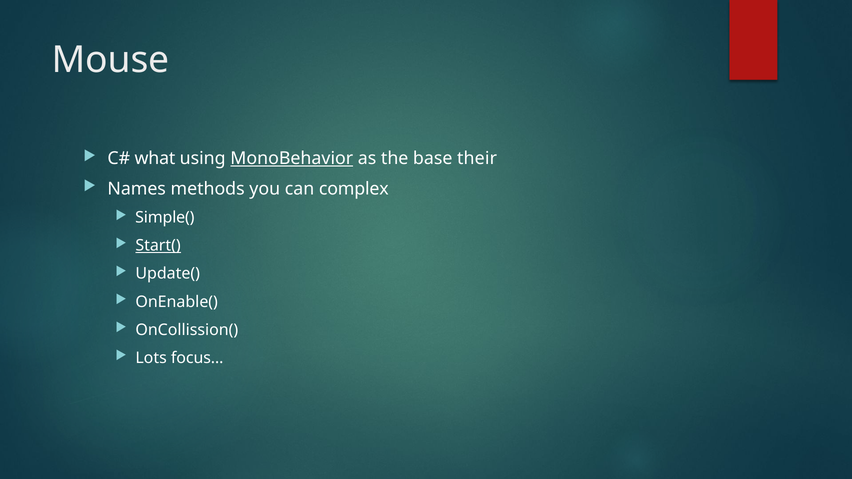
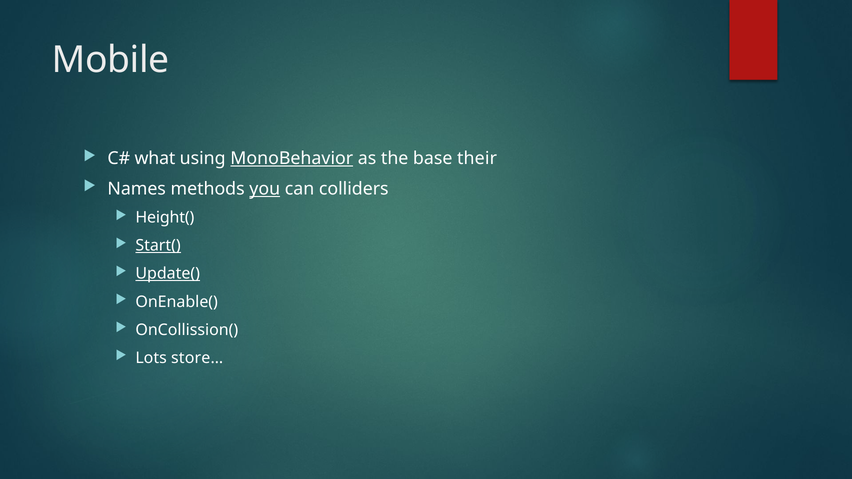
Mouse: Mouse -> Mobile (110, 60)
you underline: none -> present (265, 189)
complex: complex -> colliders (354, 189)
Simple(: Simple( -> Height( (165, 218)
Update( underline: none -> present (168, 274)
focus…: focus… -> store… (197, 358)
